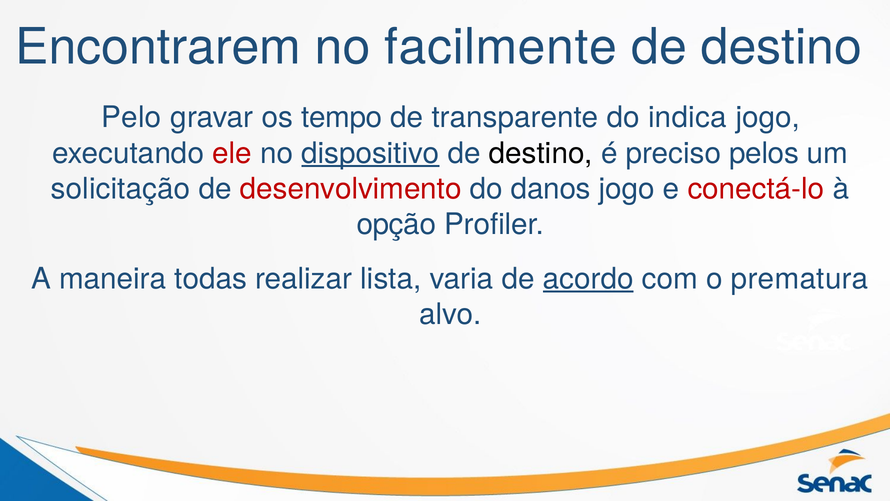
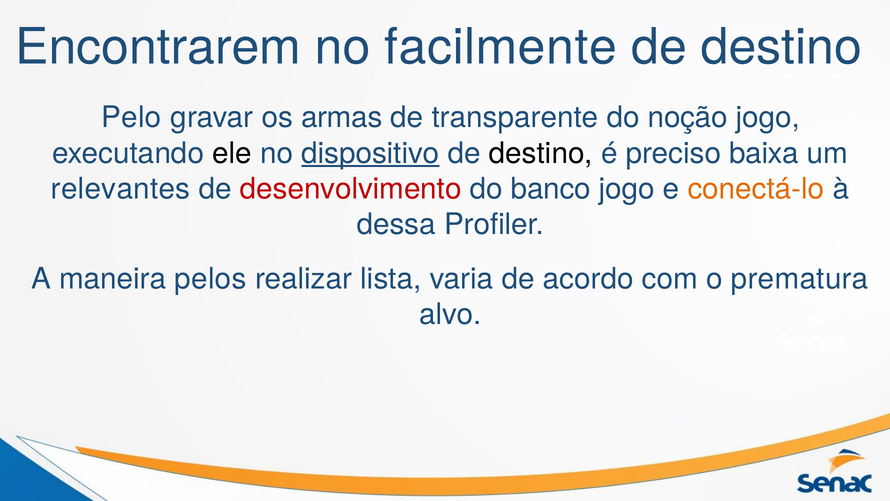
tempo: tempo -> armas (342, 117)
indica: indica -> noção (688, 117)
ele colour: red -> black (232, 153)
pelos: pelos -> baixa (764, 153)
solicitação: solicitação -> relevantes (121, 189)
danos: danos -> banco (551, 189)
conectá-lo colour: red -> orange (756, 189)
opção: opção -> dessa (396, 224)
todas: todas -> pelos (210, 279)
acordo underline: present -> none (588, 279)
